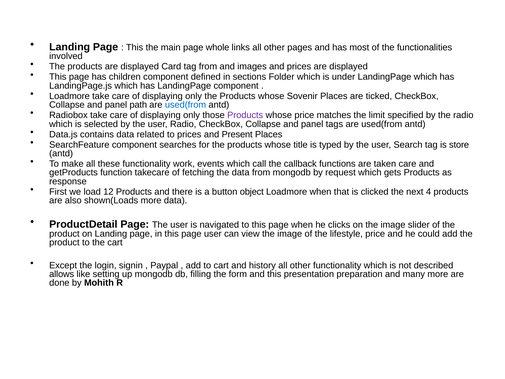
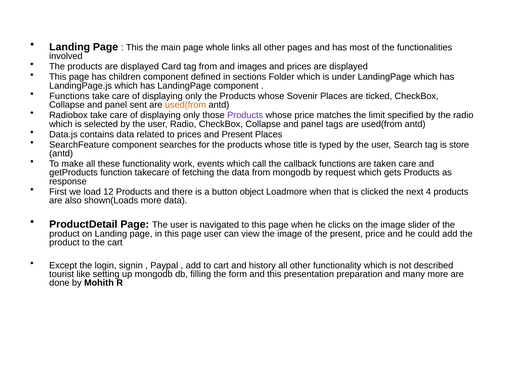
Loadmore: Loadmore -> Functions (69, 96)
path: path -> sent (138, 105)
used(from colour: blue -> orange (186, 105)
the lifestyle: lifestyle -> present (346, 234)
allows: allows -> tourist (62, 274)
